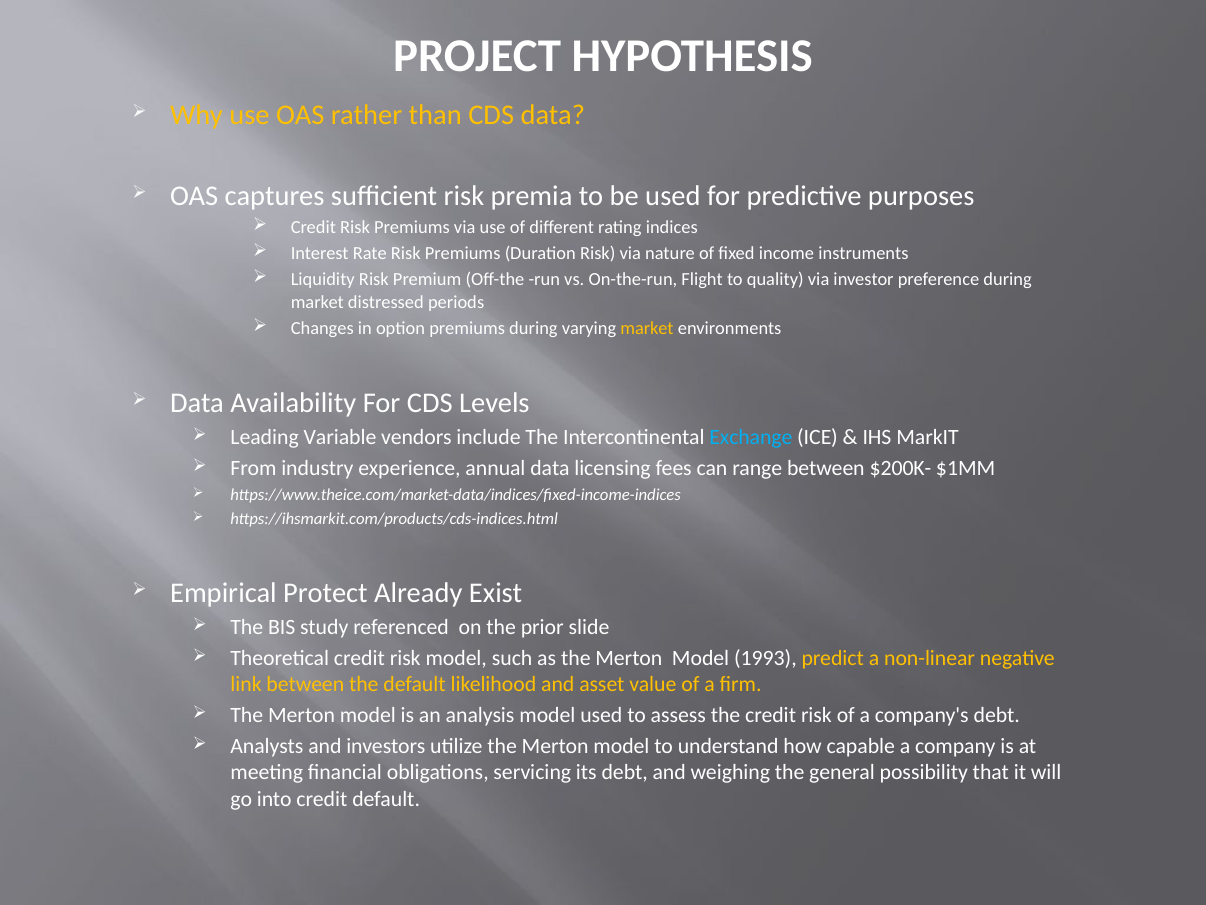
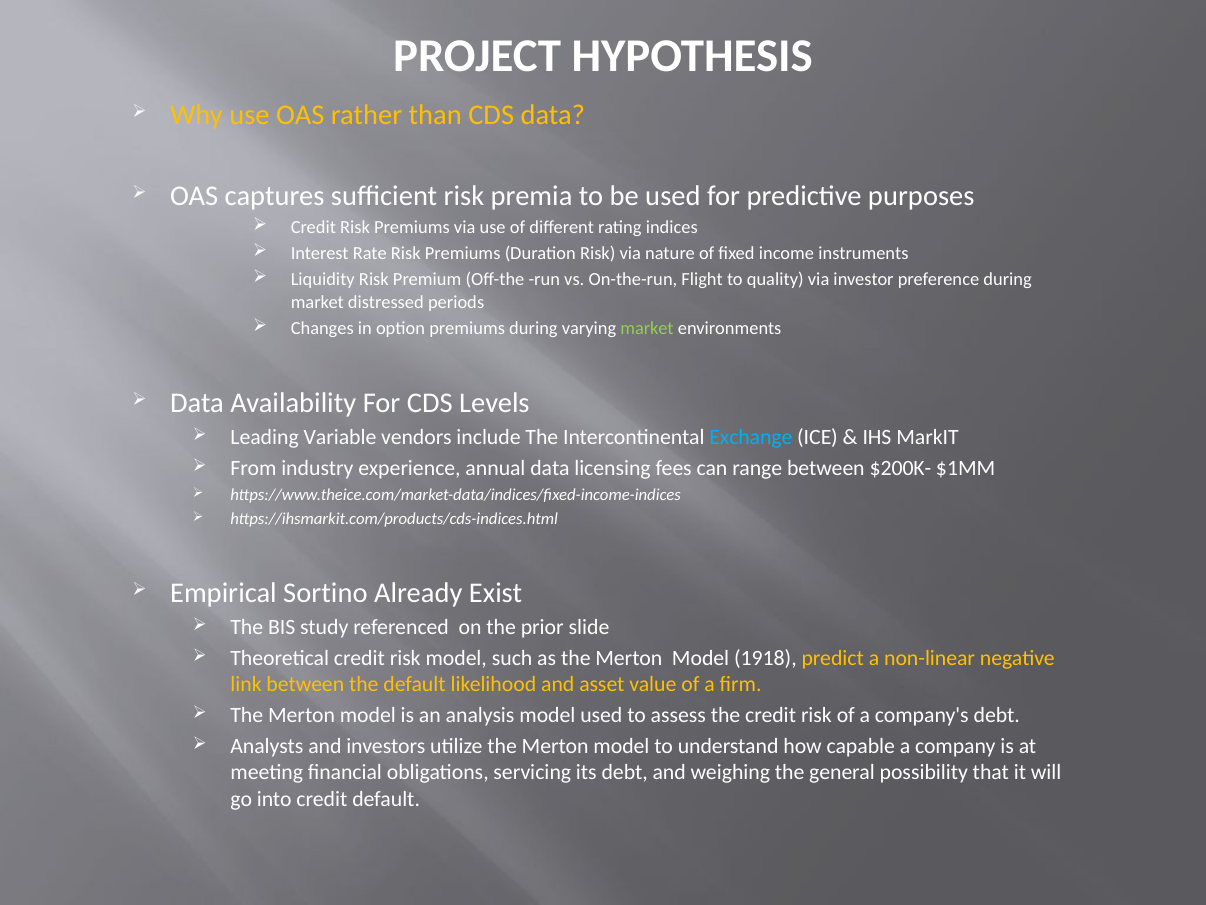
market colour: yellow -> light green (647, 328)
Protect: Protect -> Sortino (325, 593)
1993: 1993 -> 1918 (765, 658)
